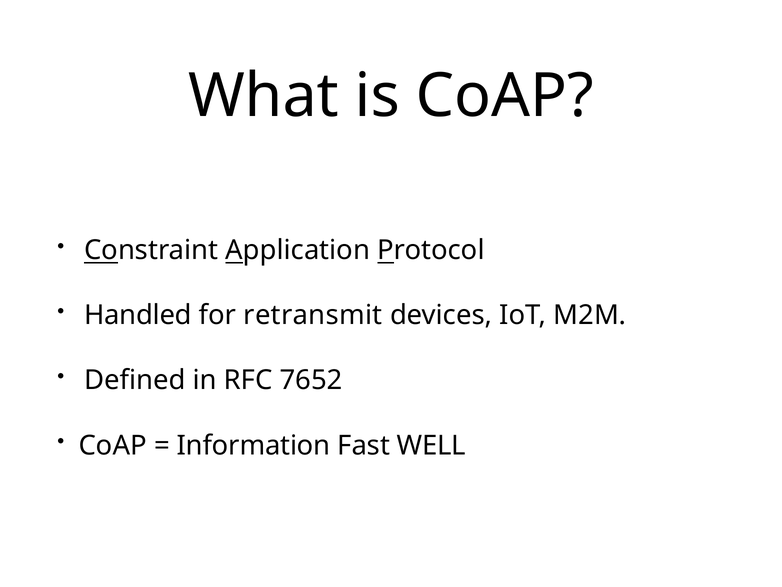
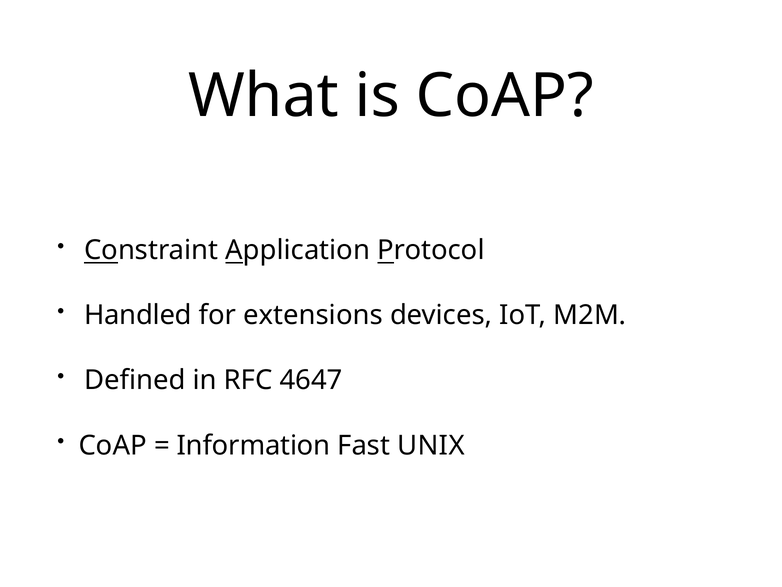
retransmit: retransmit -> extensions (313, 315)
7652: 7652 -> 4647 (311, 380)
WELL: WELL -> UNIX (431, 445)
